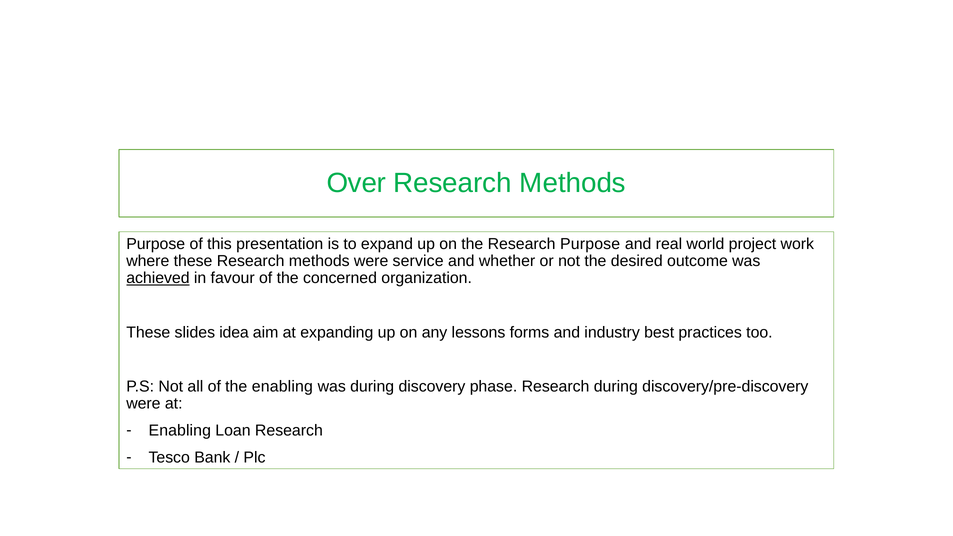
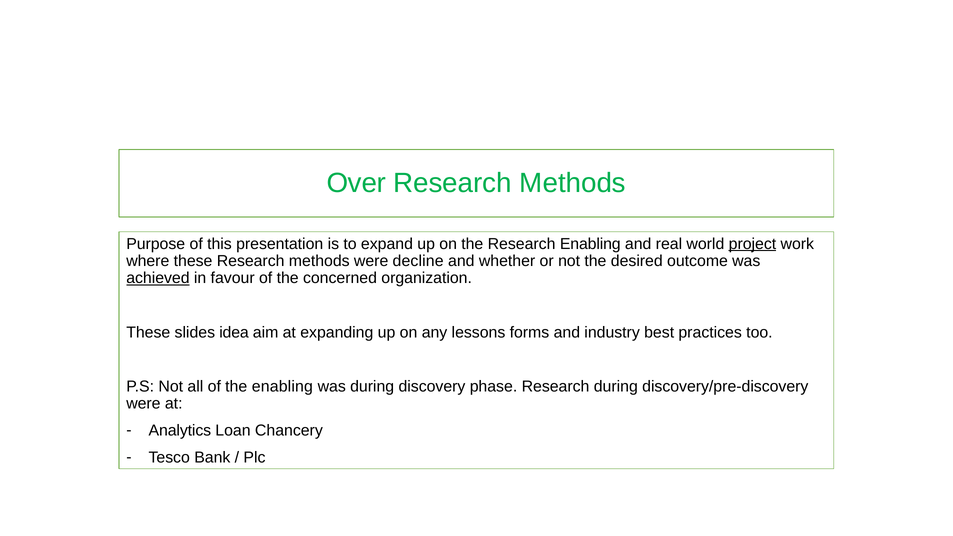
Research Purpose: Purpose -> Enabling (590, 244)
project underline: none -> present (752, 244)
service: service -> decline (418, 261)
Enabling: Enabling -> Analytics (180, 431)
Loan Research: Research -> Chancery (289, 431)
